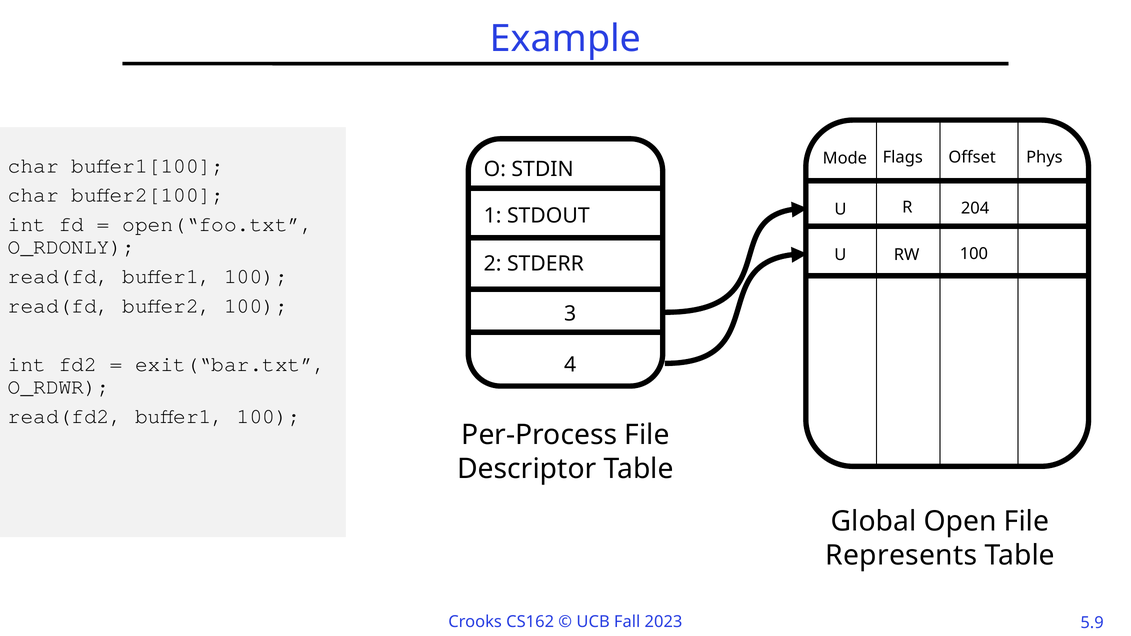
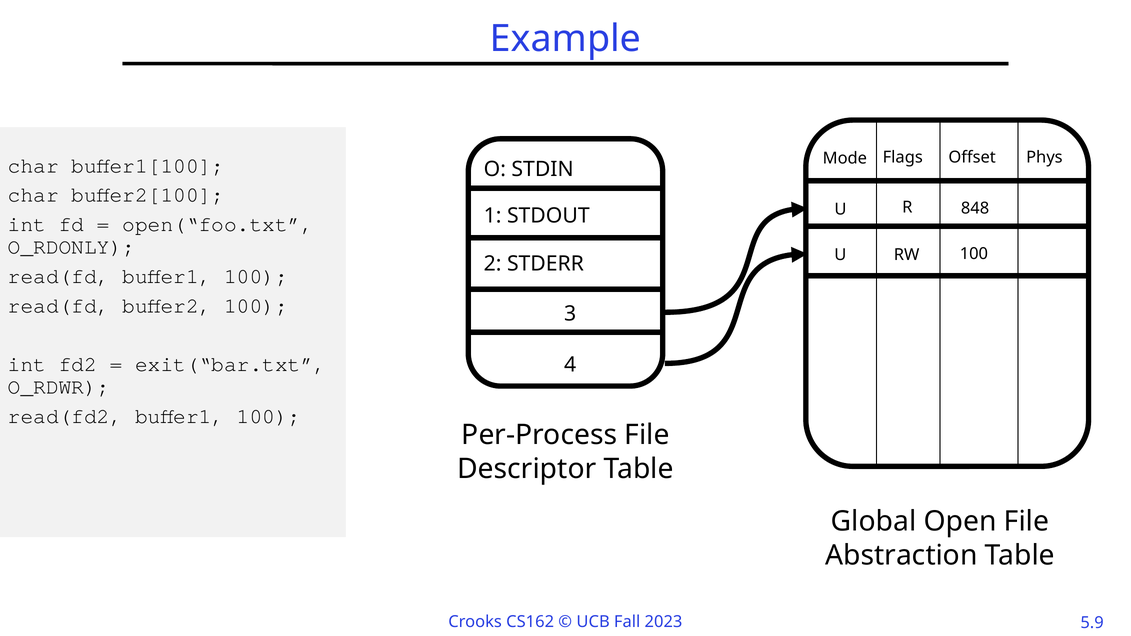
204: 204 -> 848 (975, 209)
Represents: Represents -> Abstraction (901, 556)
